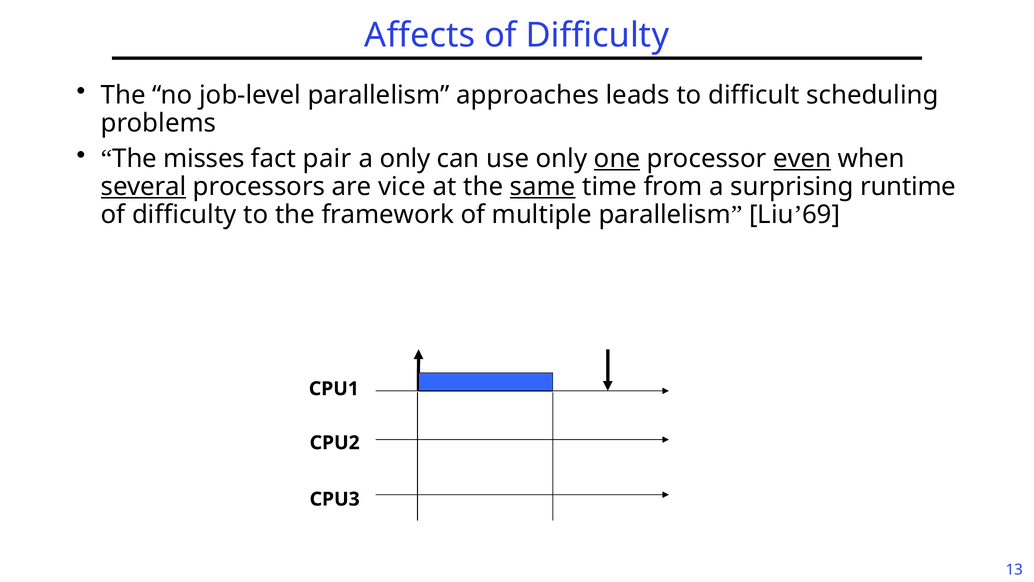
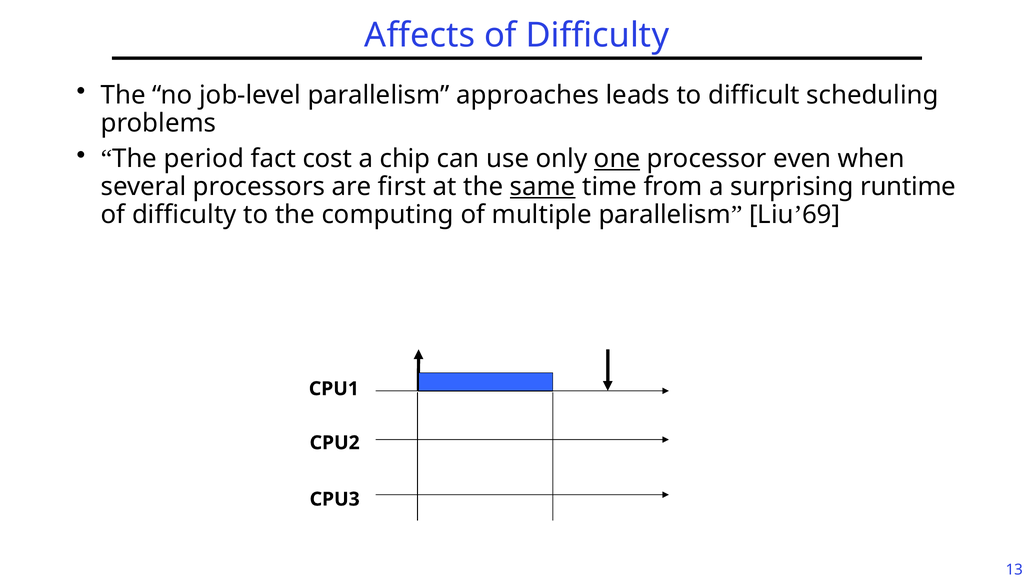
misses: misses -> period (204, 159)
pair: pair -> cost (327, 159)
a only: only -> chip (405, 159)
even underline: present -> none (802, 159)
several underline: present -> none (144, 187)
vice: vice -> first (402, 187)
framework: framework -> computing (388, 214)
